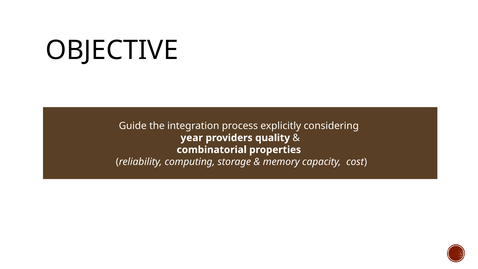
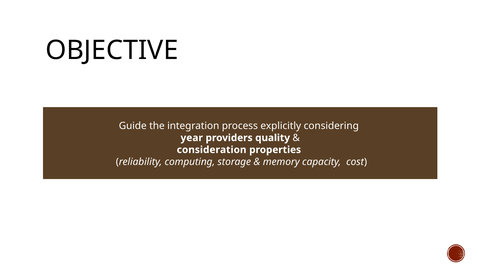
combinatorial: combinatorial -> consideration (212, 150)
